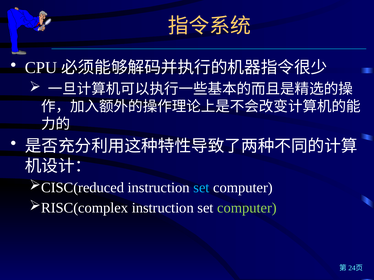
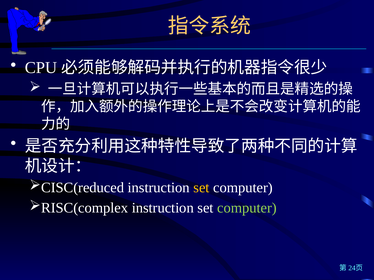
set colour: light blue -> yellow (201, 188)
